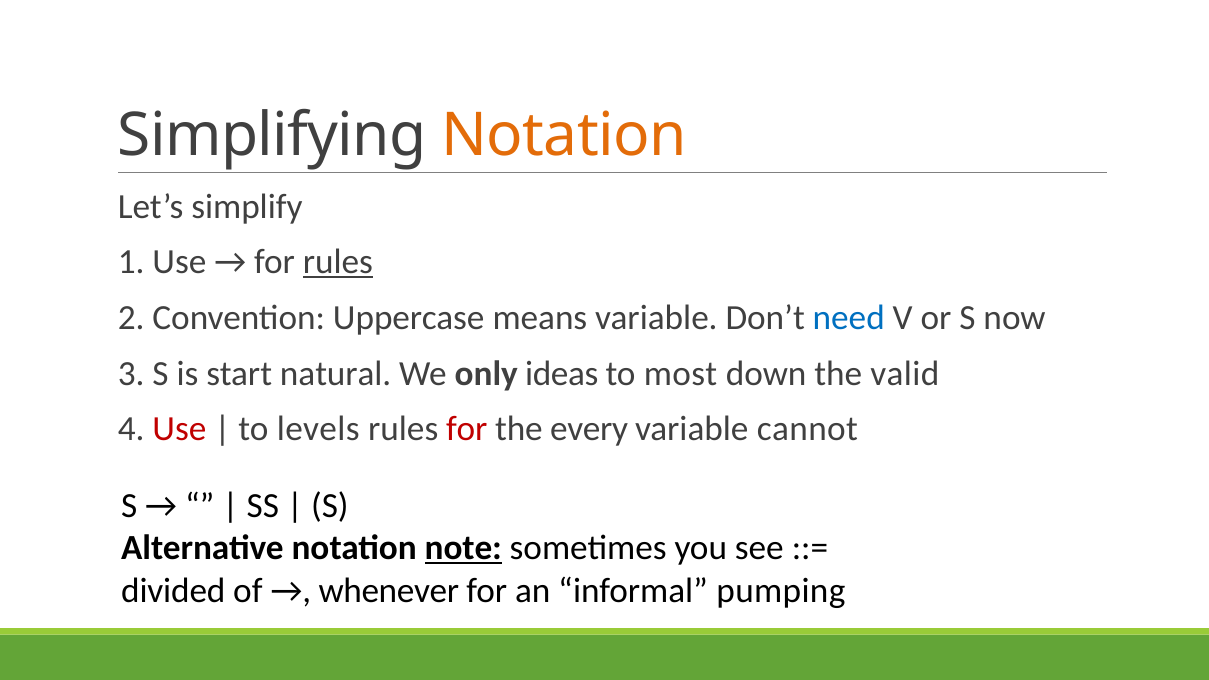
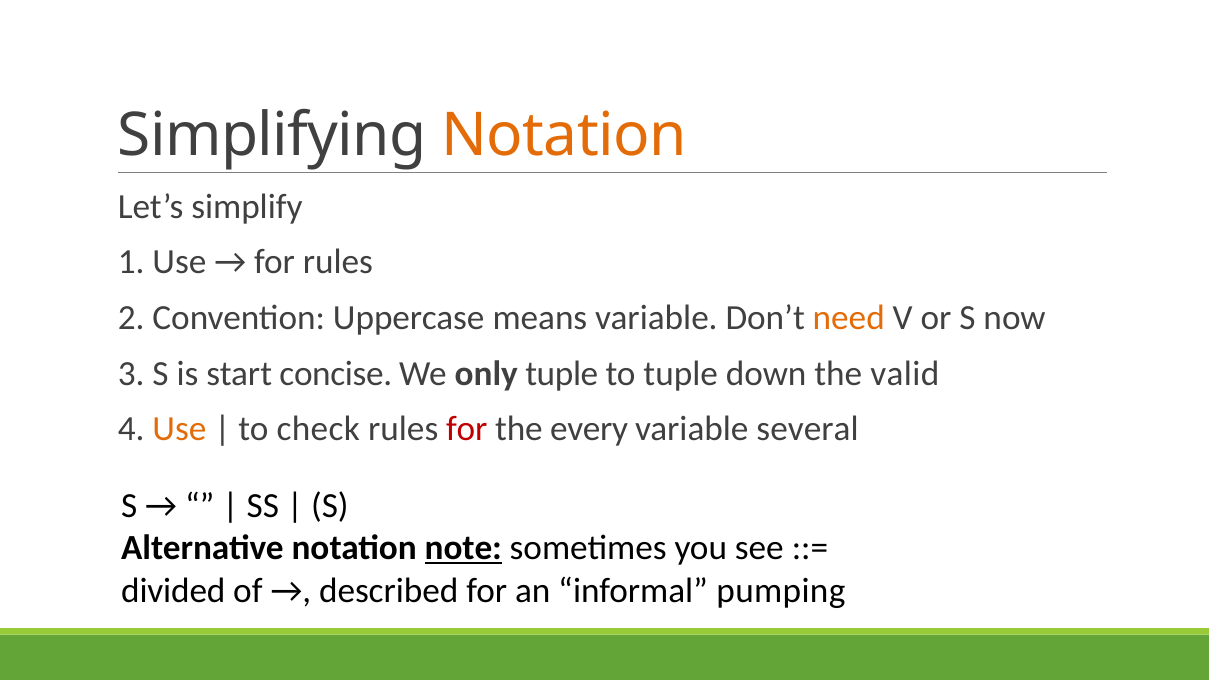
rules underline: present -> none (338, 262)
need colour: blue -> orange (849, 318)
natural: natural -> concise (336, 374)
only ideas: ideas -> tuple (562, 374)
to most: most -> tuple (681, 374)
Use colour: red -> orange (179, 429)
levels: levels -> check (318, 429)
cannot: cannot -> several (808, 429)
whenever: whenever -> described (389, 591)
